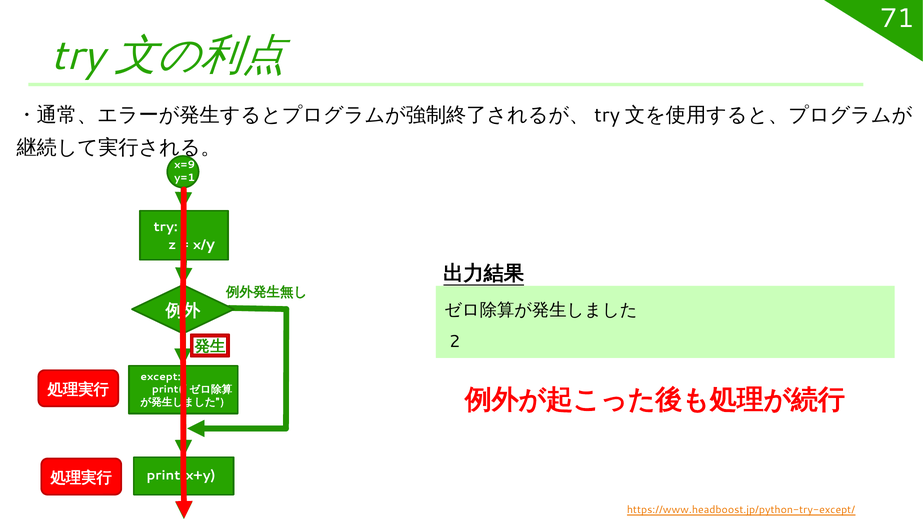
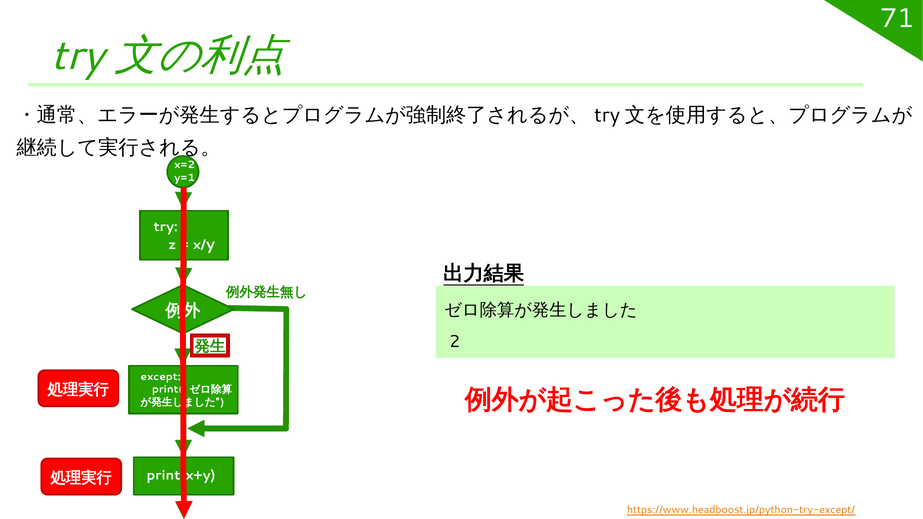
x=9: x=9 -> x=2 (185, 165)
